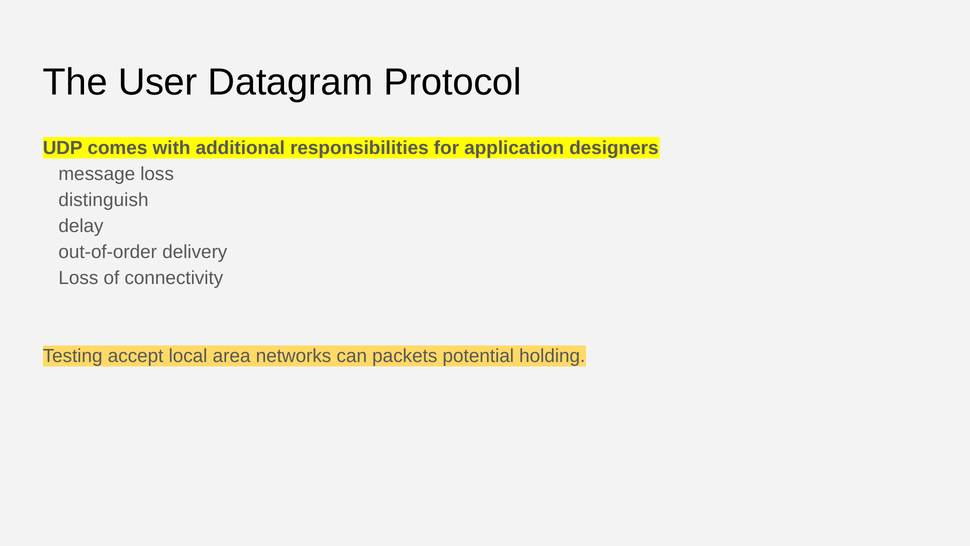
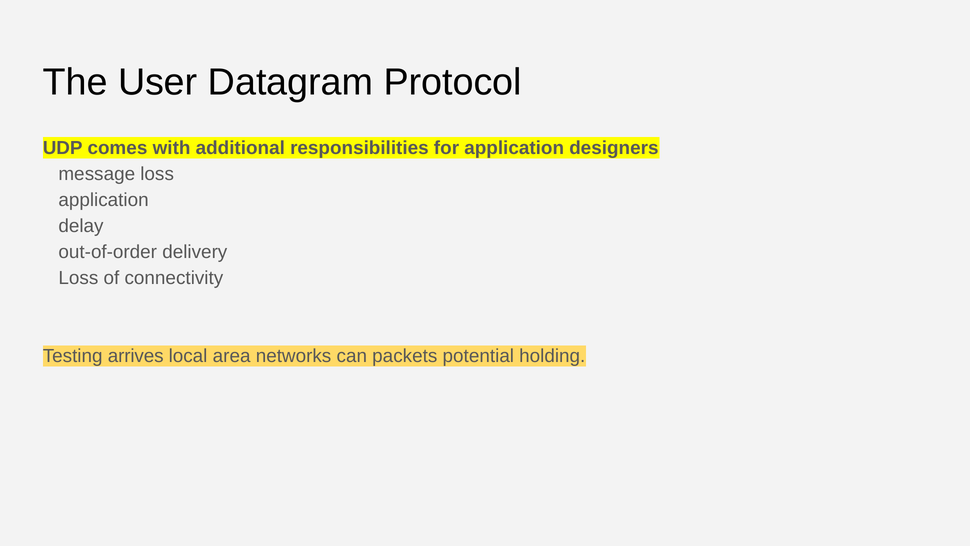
distinguish: distinguish -> application (104, 200)
accept: accept -> arrives (136, 356)
